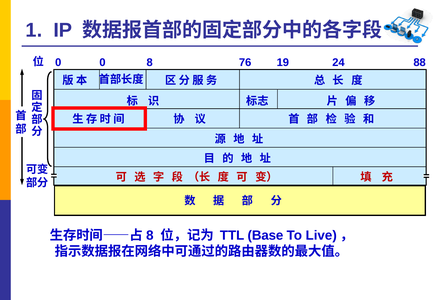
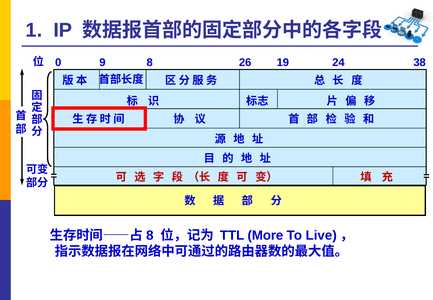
0 0: 0 -> 9 (102, 62)
76: 76 -> 26 (245, 62)
88: 88 -> 38 (420, 62)
Base: Base -> More (265, 235)
